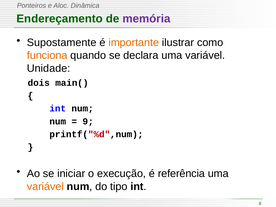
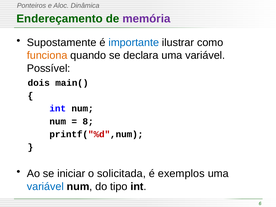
importante colour: orange -> blue (134, 43)
Unidade: Unidade -> Possível (49, 68)
9: 9 -> 8 (88, 121)
execução: execução -> solicitada (121, 174)
referência: referência -> exemplos (181, 174)
variável colour: orange -> blue (45, 186)
